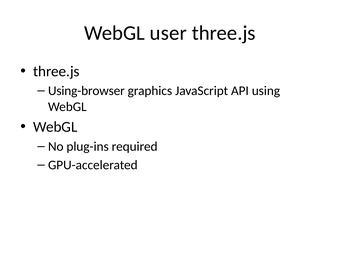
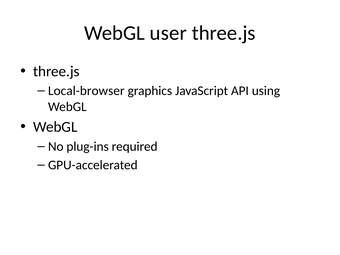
Using-browser: Using-browser -> Local-browser (86, 91)
